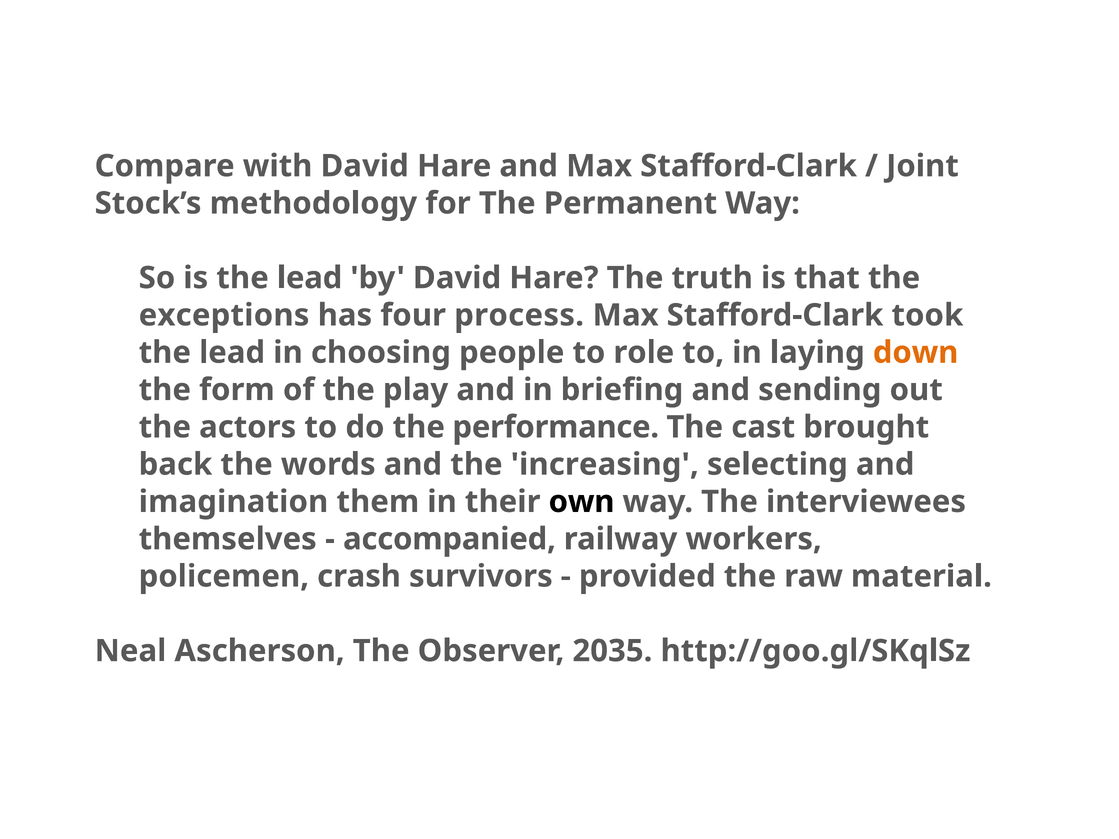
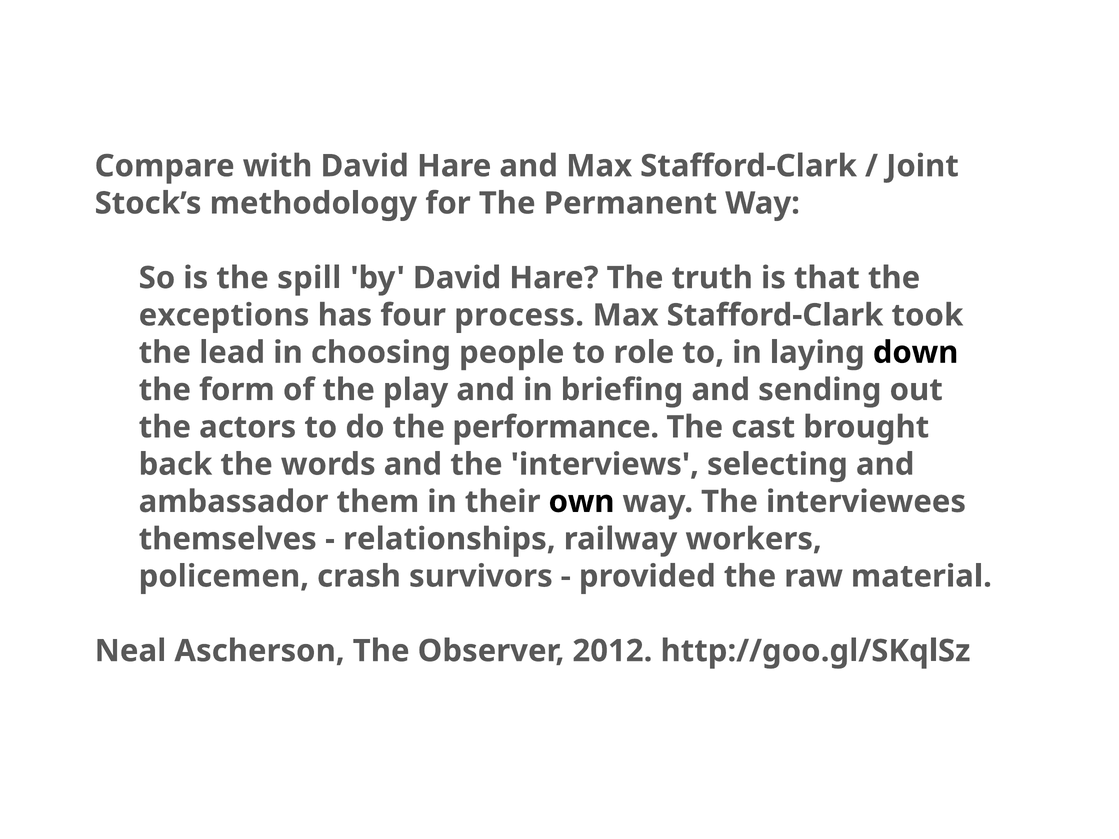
is the lead: lead -> spill (309, 278)
down colour: orange -> black (916, 353)
increasing: increasing -> interviews (605, 465)
imagination: imagination -> ambassador (234, 502)
accompanied: accompanied -> relationships (449, 539)
2035: 2035 -> 2012 (612, 651)
